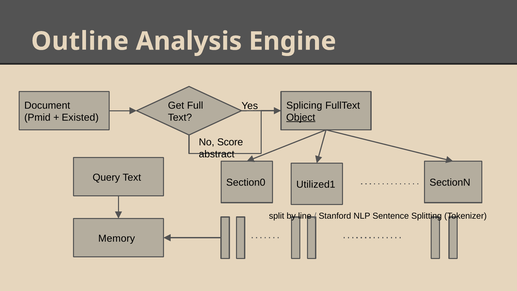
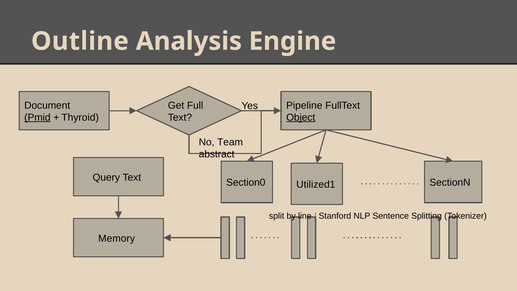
Splicing: Splicing -> Pipeline (304, 105)
Pmid underline: none -> present (37, 117)
Existed: Existed -> Thyroid (80, 117)
Score: Score -> Team (230, 142)
